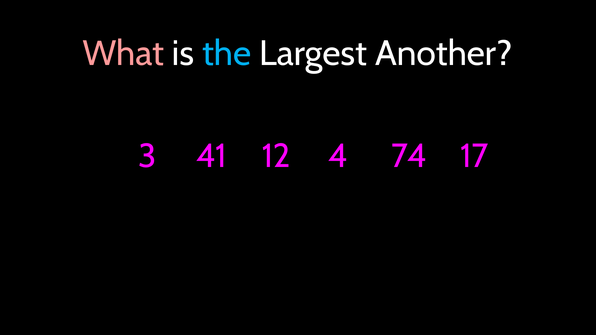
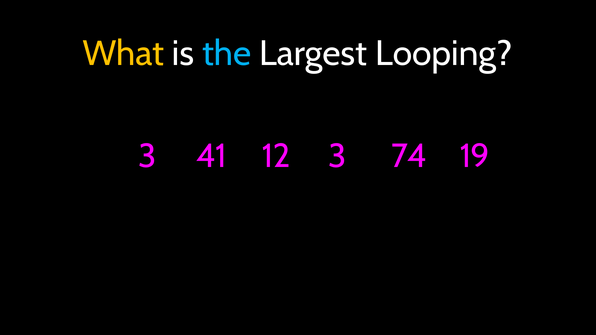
What colour: pink -> yellow (124, 53)
Another: Another -> Looping (444, 53)
12 4: 4 -> 3 (337, 156)
17: 17 -> 19 (475, 156)
